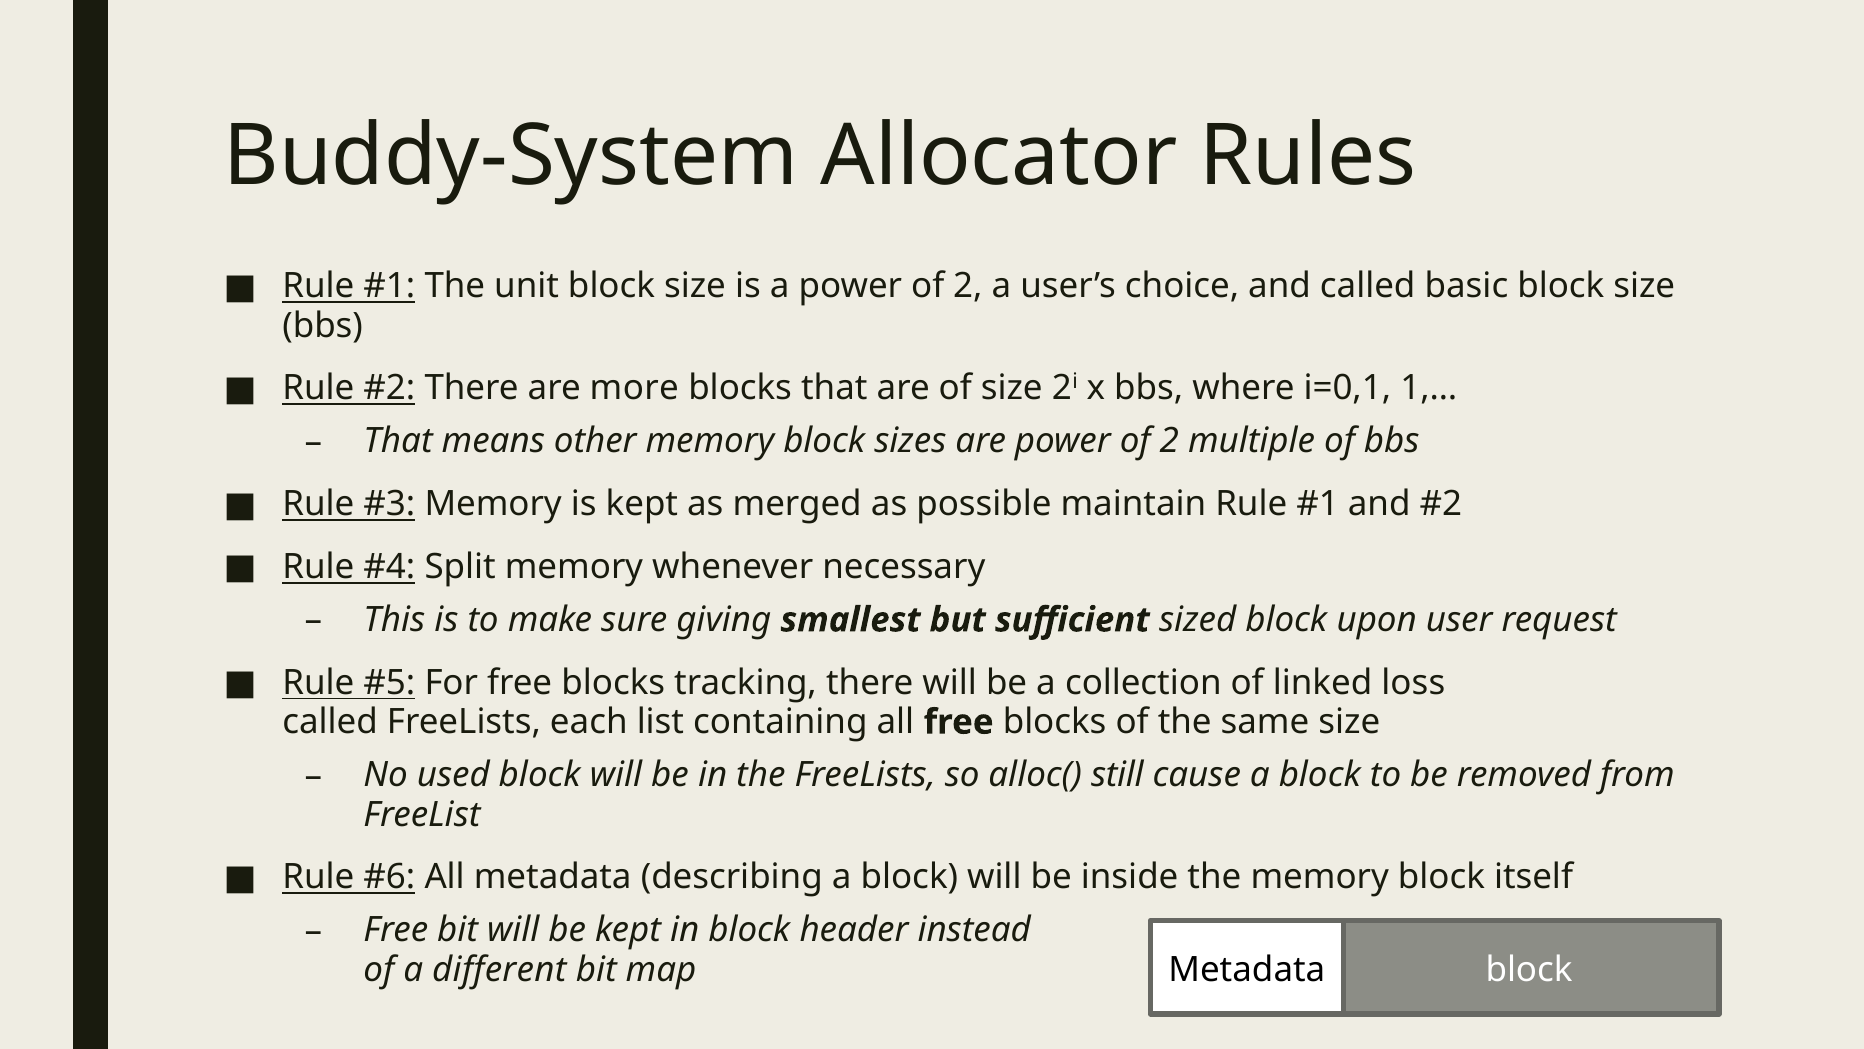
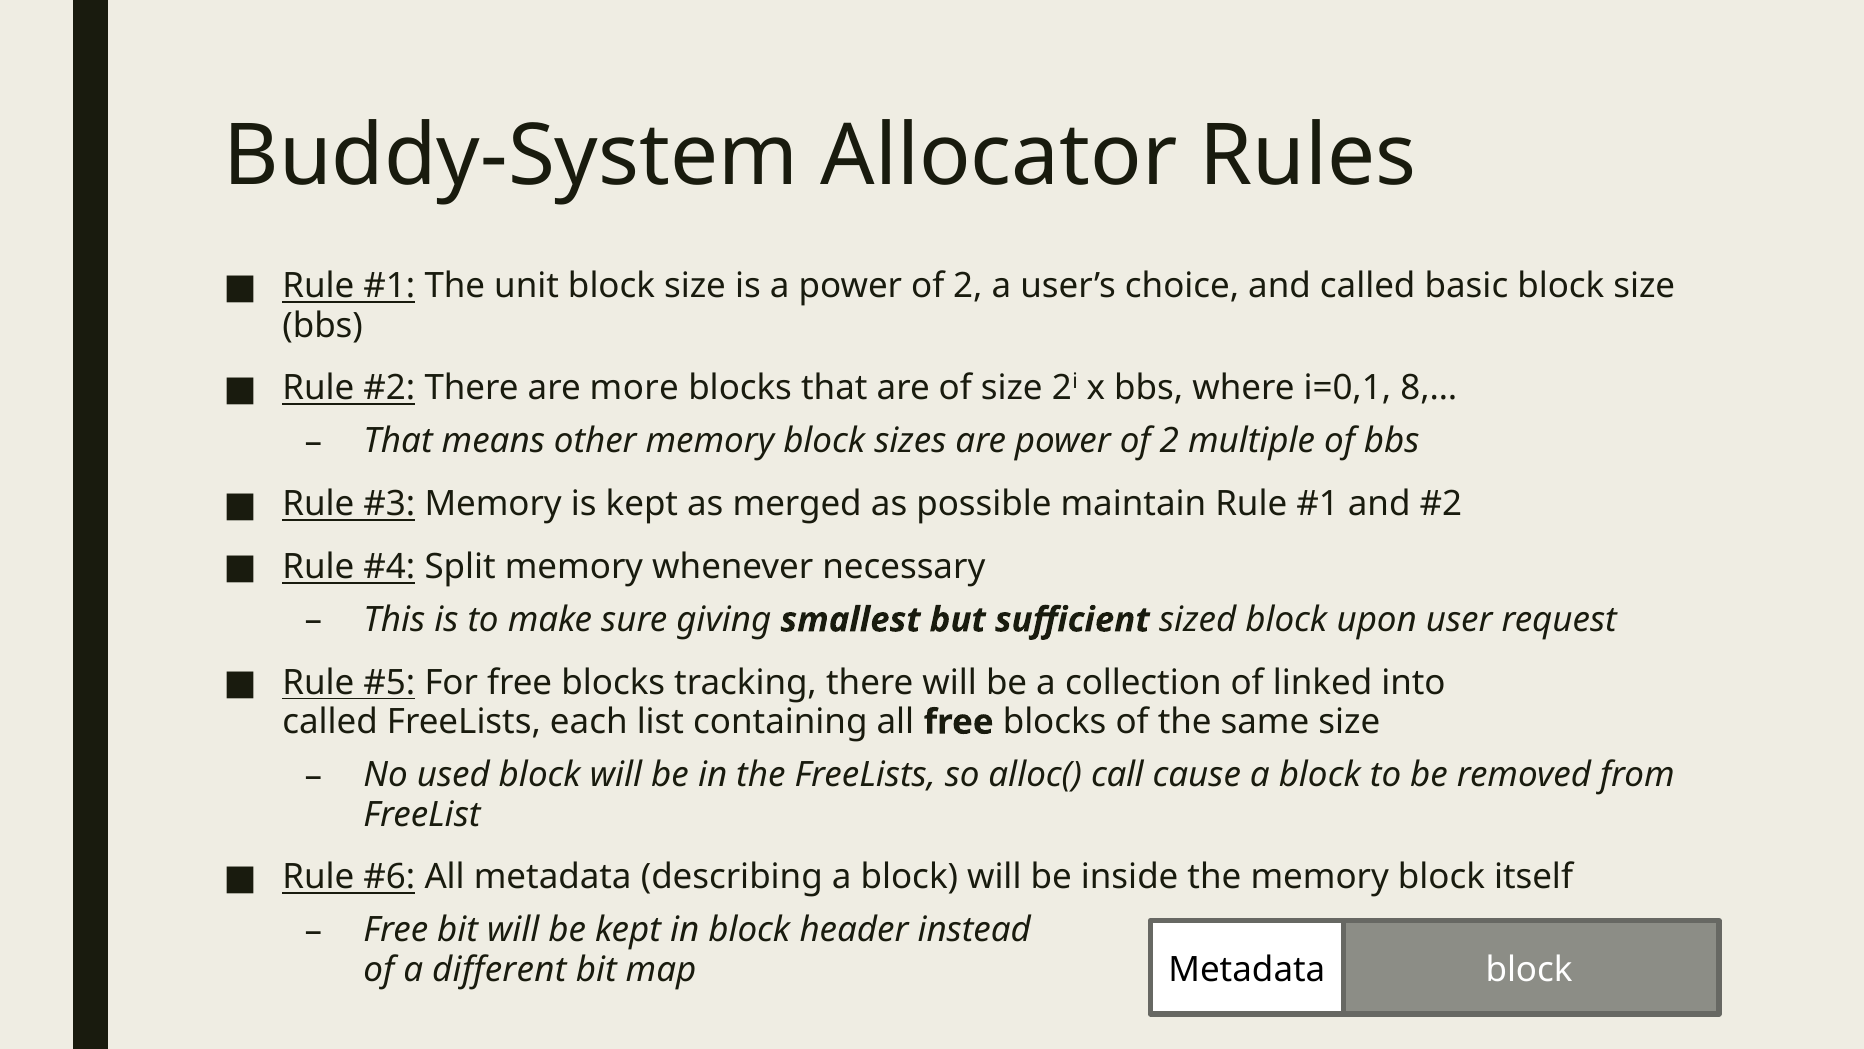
1,…: 1,… -> 8,… (1429, 388)
loss: loss -> into (1413, 682)
still: still -> call (1117, 775)
